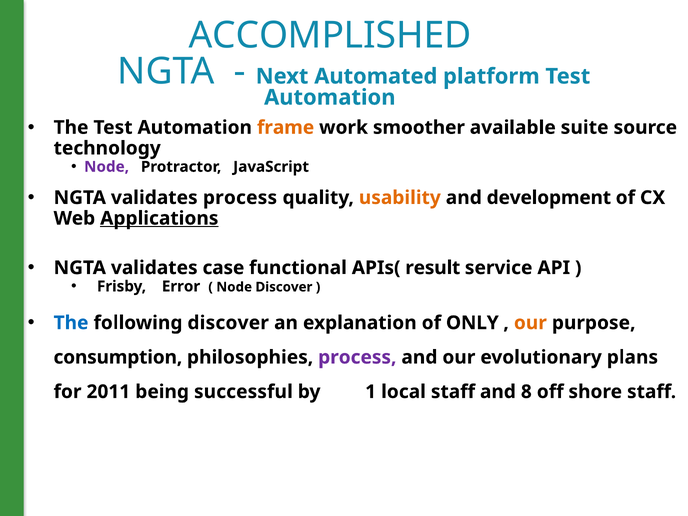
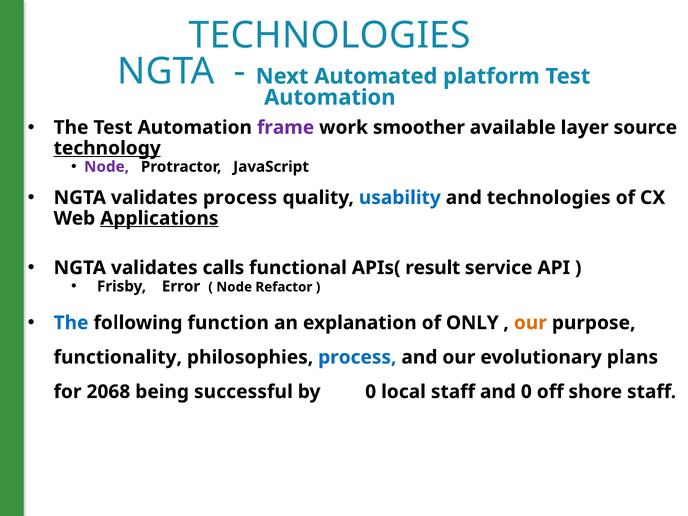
ACCOMPLISHED: ACCOMPLISHED -> TECHNOLOGIES (330, 36)
frame colour: orange -> purple (286, 127)
suite: suite -> layer (585, 127)
technology underline: none -> present (107, 148)
usability colour: orange -> blue (400, 198)
and development: development -> technologies (549, 198)
case: case -> calls (223, 268)
Node Discover: Discover -> Refactor (284, 287)
following discover: discover -> function (228, 323)
consumption: consumption -> functionality (118, 357)
process colour: purple -> blue (357, 357)
2011: 2011 -> 2068 (108, 392)
by 1: 1 -> 0 (371, 392)
and 8: 8 -> 0 (526, 392)
